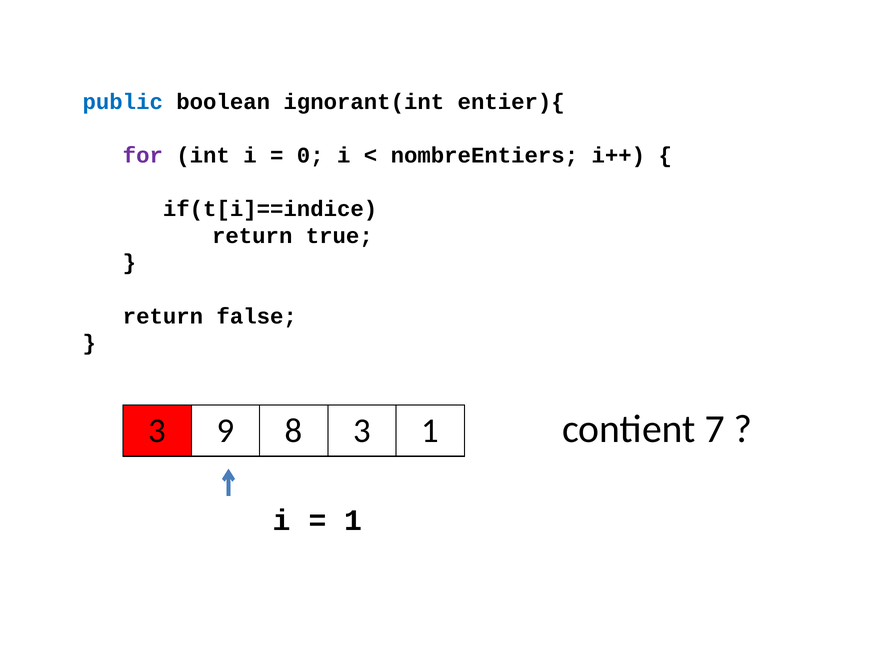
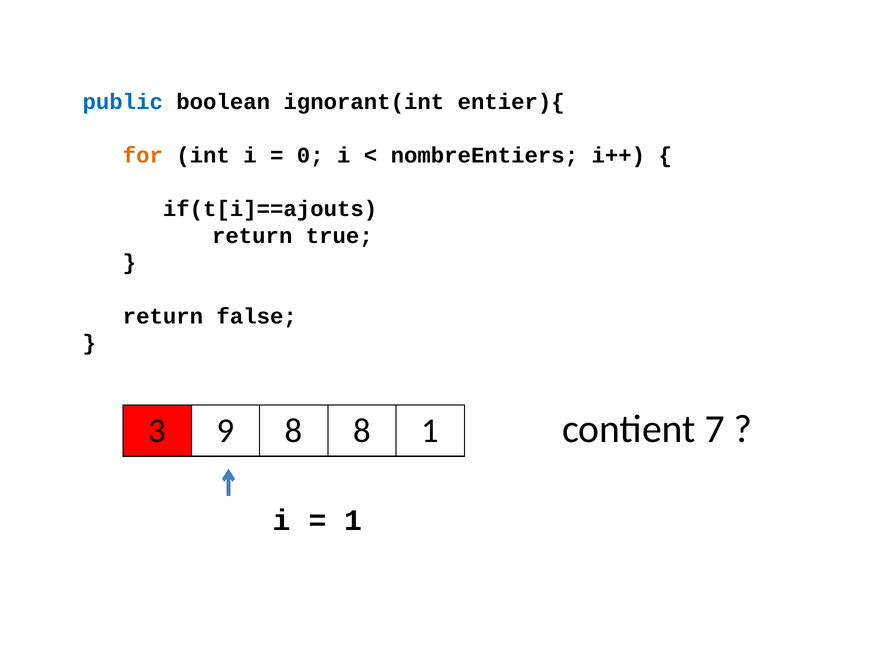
for colour: purple -> orange (143, 155)
if(t[i]==indice: if(t[i]==indice -> if(t[i]==ajouts (270, 209)
8 3: 3 -> 8 (362, 431)
